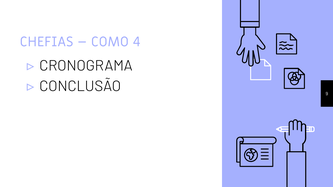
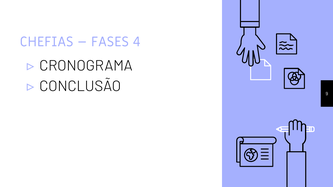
COMO: COMO -> FASES (110, 42)
